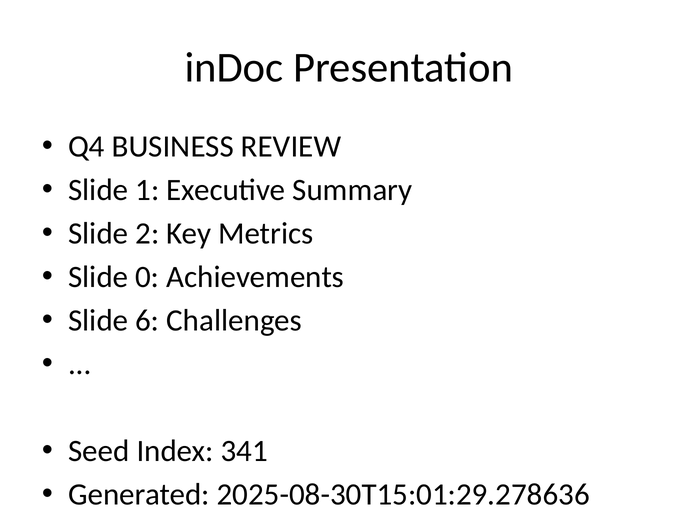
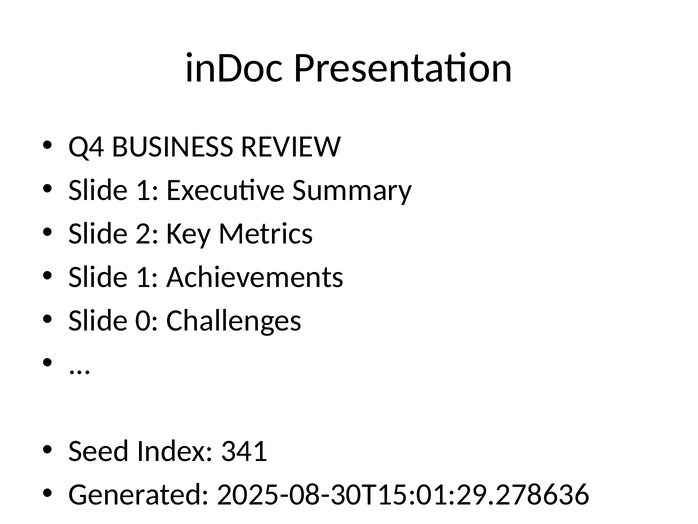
0: 0 -> 1 (147, 277)
6: 6 -> 0 (147, 320)
